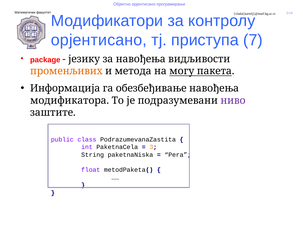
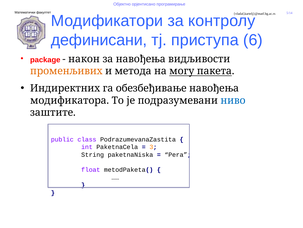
орјентисано: орјентисано -> дефинисани (99, 40)
7: 7 -> 6 (253, 40)
језику: језику -> након (84, 59)
Информација: Информација -> Индиректних (65, 88)
ниво colour: purple -> blue (233, 100)
